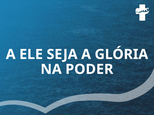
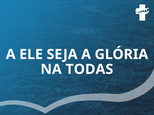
PODER: PODER -> TODAS (89, 70)
